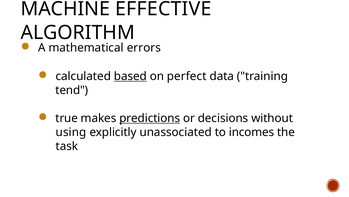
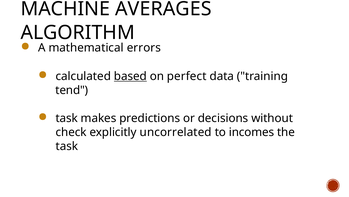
EFFECTIVE: EFFECTIVE -> AVERAGES (163, 9)
true: true -> task (67, 118)
predictions underline: present -> none (150, 118)
using: using -> check (71, 132)
unassociated: unassociated -> uncorrelated (176, 132)
